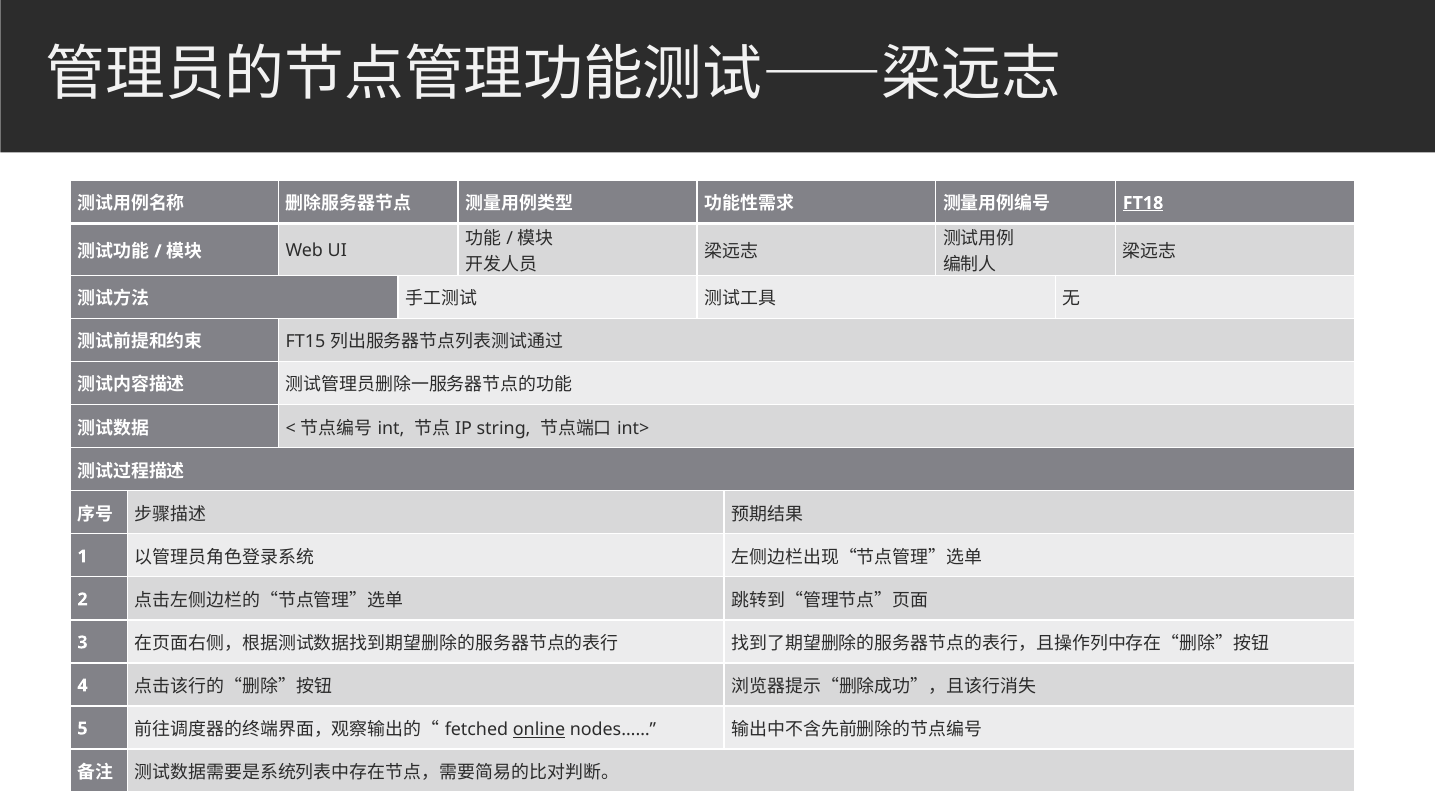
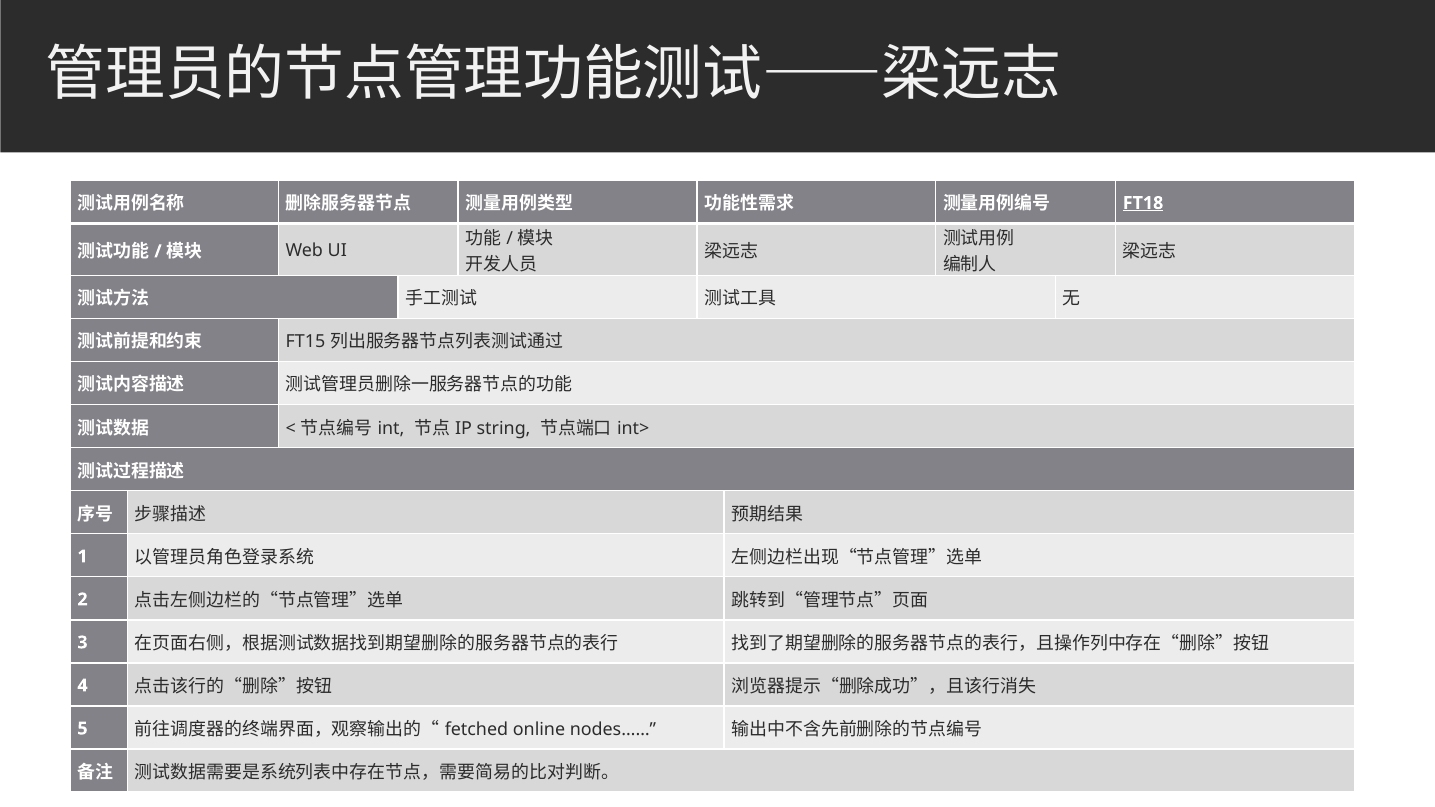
online underline: present -> none (539, 730)
